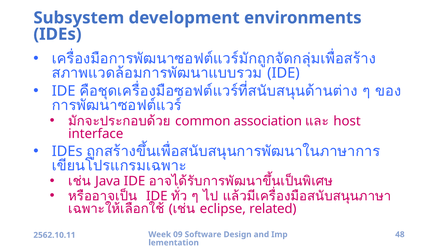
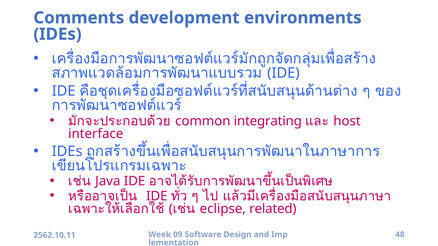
Subsystem: Subsystem -> Comments (79, 18)
association: association -> integrating (268, 121)
